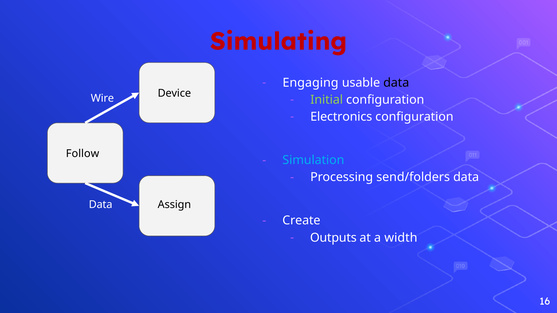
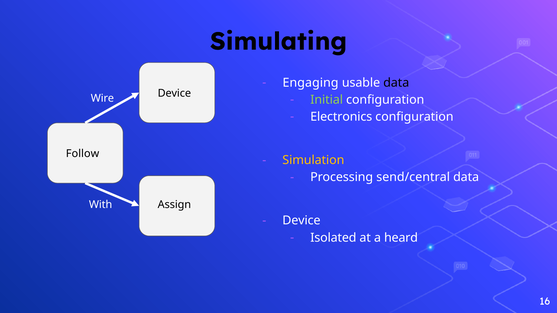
Simulating colour: red -> black (278, 42)
Simulation colour: light blue -> yellow (313, 160)
send/folders: send/folders -> send/central (413, 177)
Data: Data -> With (101, 205)
Create: Create -> Device (301, 221)
Outputs: Outputs -> Isolated (333, 238)
width: width -> heard (401, 238)
